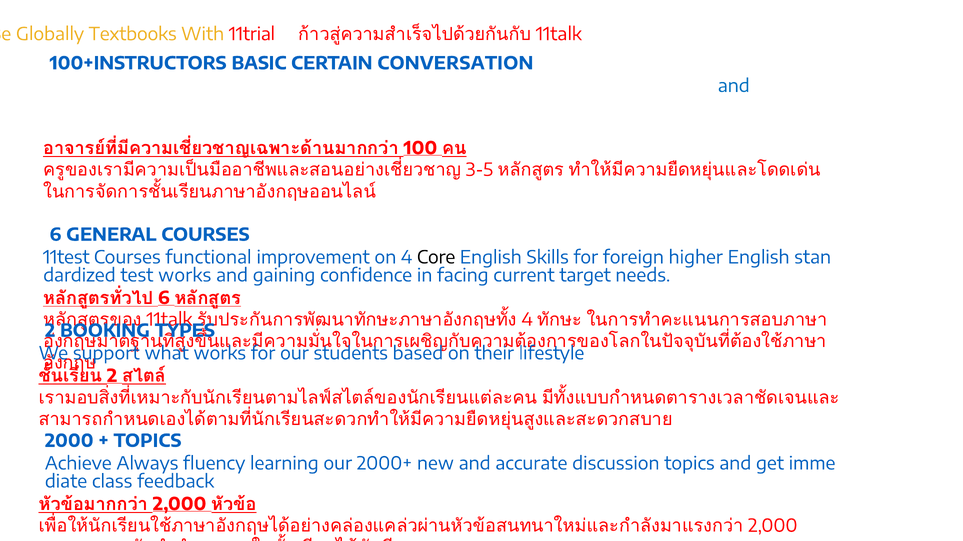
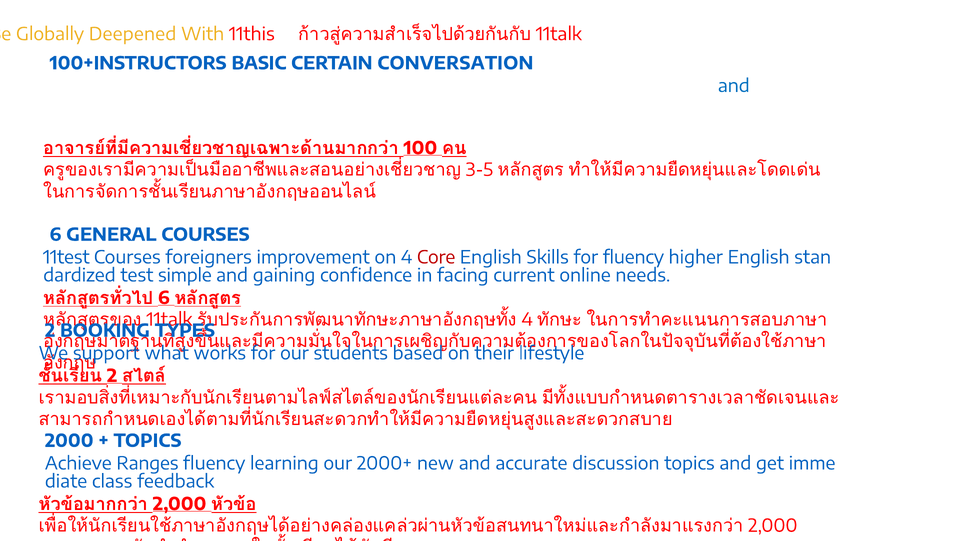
Textbooks: Textbooks -> Deepened (133, 34)
11trial: 11trial -> 11this (252, 34)
functional: functional -> foreigners (209, 258)
Core colour: black -> red (436, 258)
for foreign: foreign -> fluency (633, 258)
test works: works -> simple (185, 276)
target: target -> online (585, 276)
Always: Always -> Ranges (147, 464)
